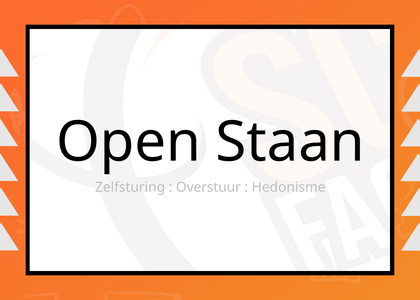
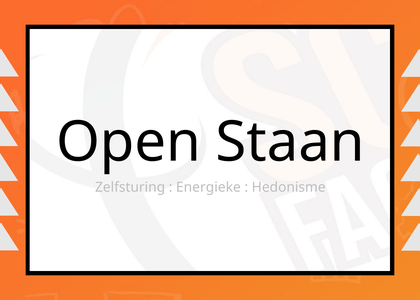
Overstuur: Overstuur -> Energieke (208, 187)
